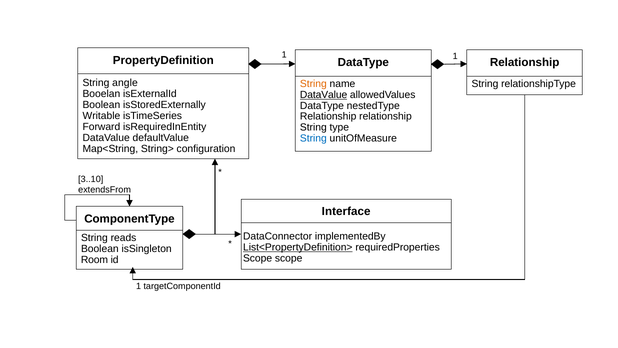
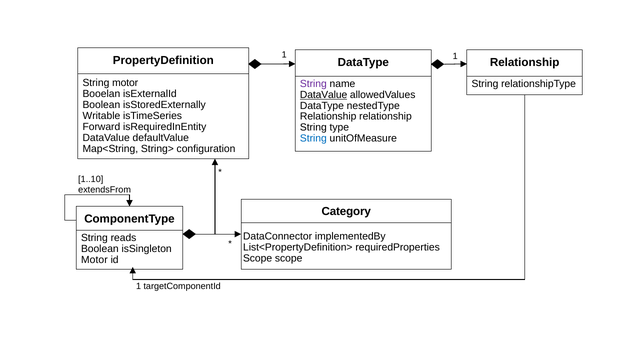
String angle: angle -> motor (125, 83)
String colour: orange -> purple (313, 84)
3..10: 3..10 -> 1..10 (91, 179)
Interface: Interface -> Category (346, 211)
List<PropertyDefinition> underline: present -> none (298, 247)
Room: Room -> Motor (94, 259)
